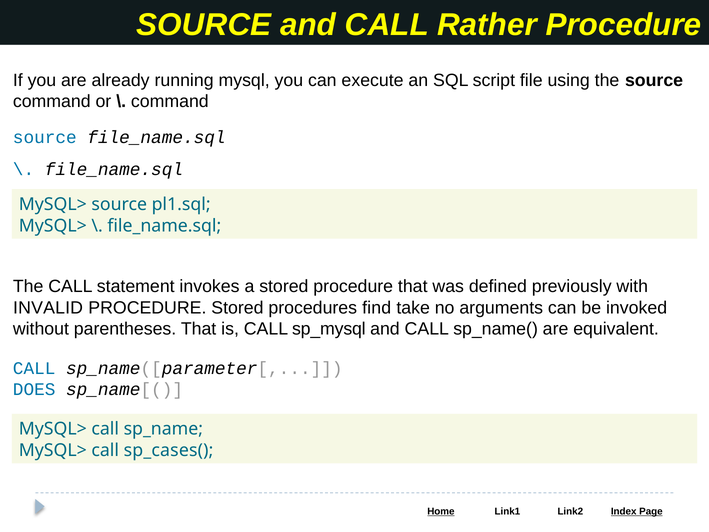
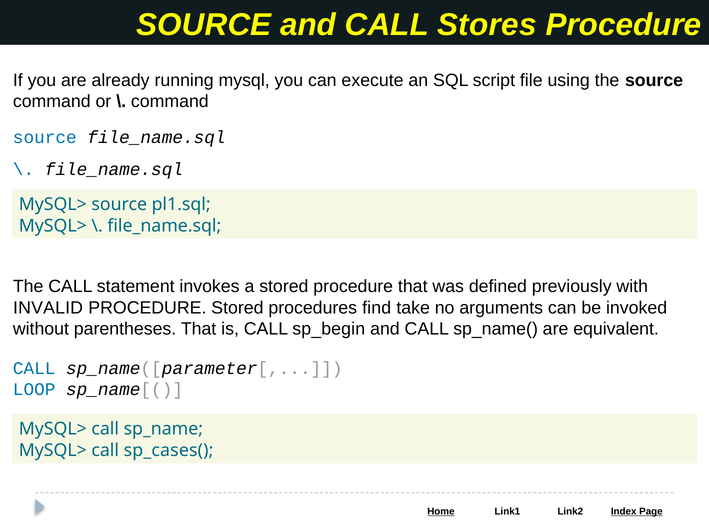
Rather: Rather -> Stores (487, 25)
sp_mysql: sp_mysql -> sp_begin (329, 329)
DOES: DOES -> LOOP (34, 389)
